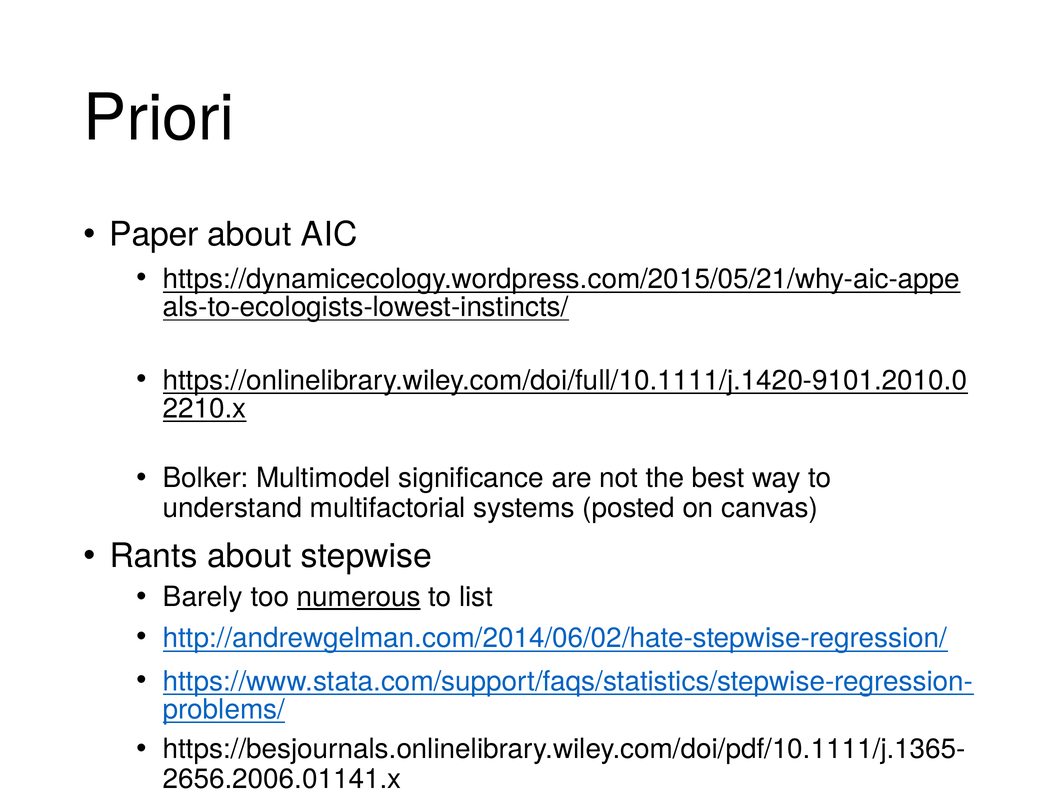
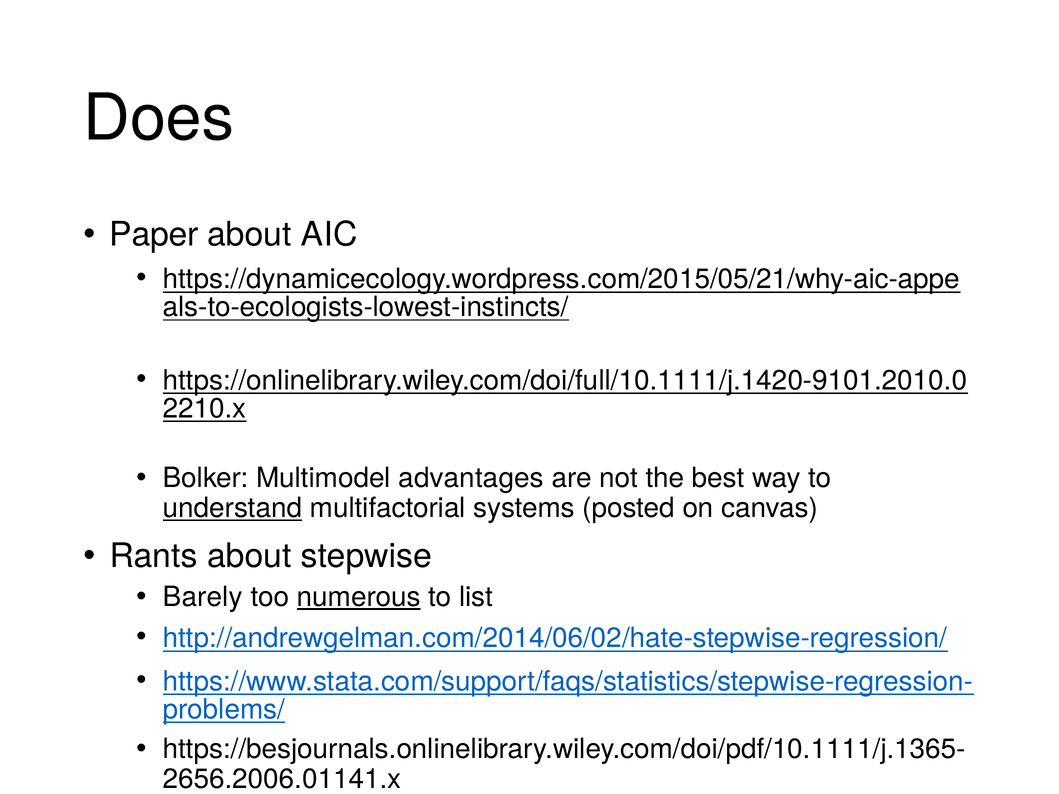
Priori: Priori -> Does (159, 119)
significance: significance -> advantages (471, 478)
understand underline: none -> present (232, 508)
